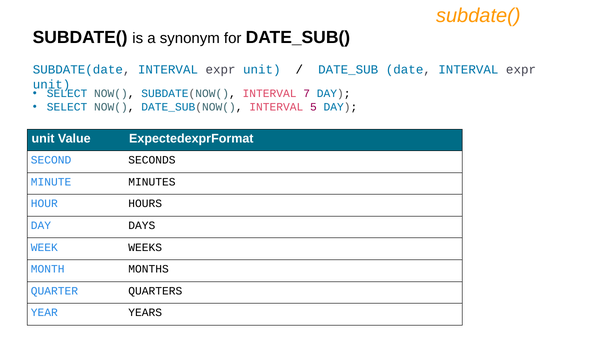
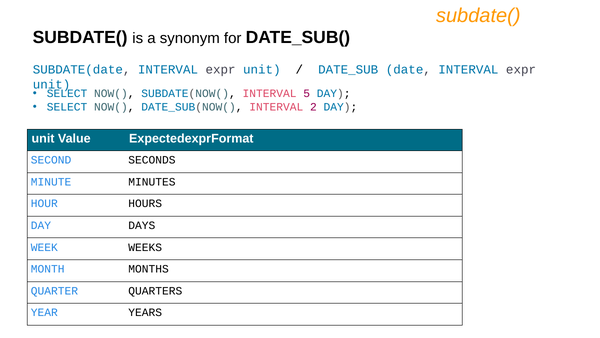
7: 7 -> 5 (307, 93)
5: 5 -> 2 (313, 107)
